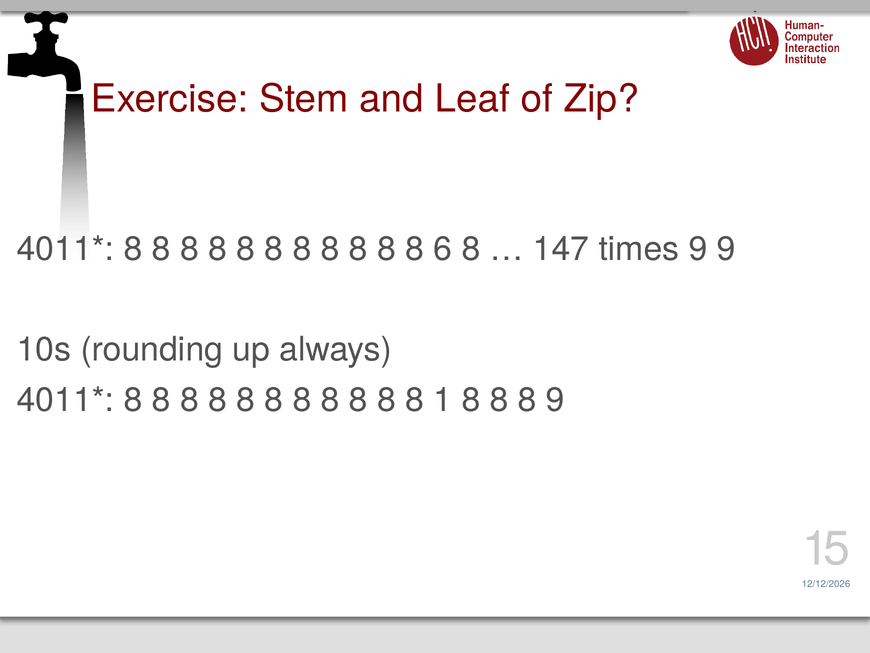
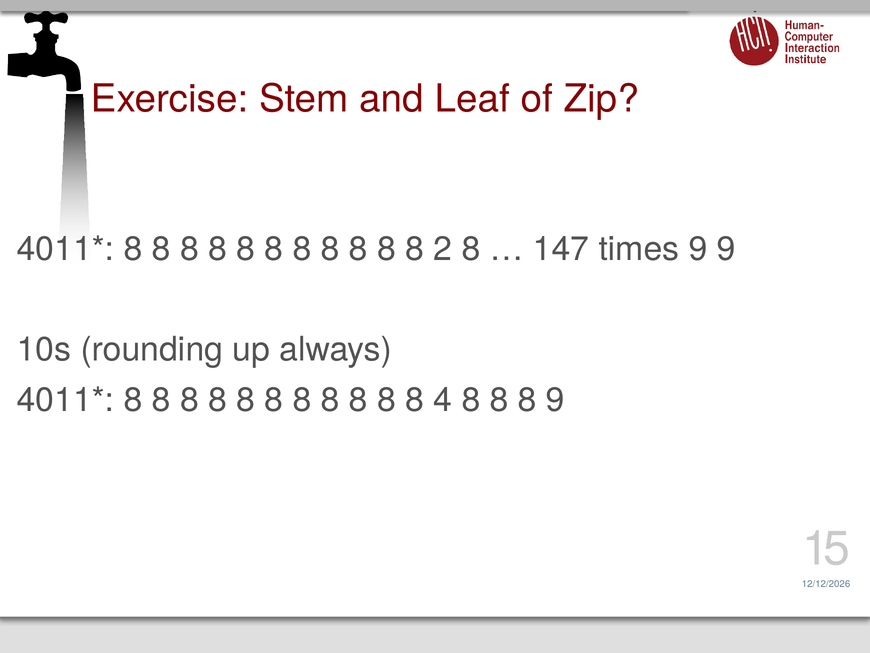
6: 6 -> 2 (443, 249)
1: 1 -> 4 (443, 400)
